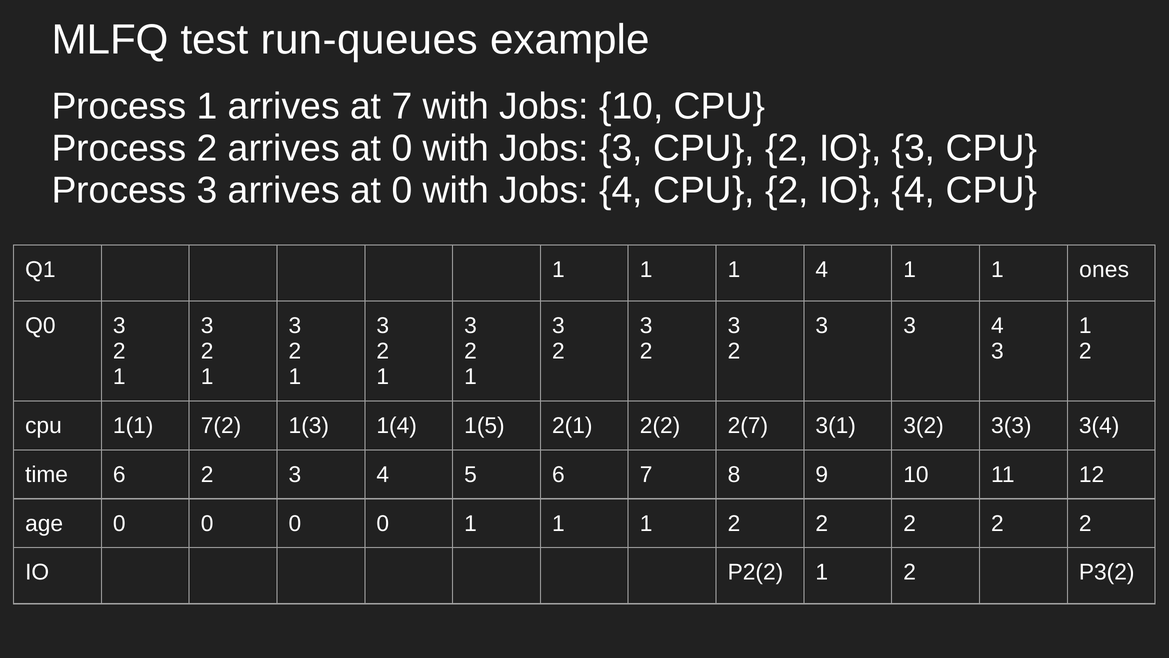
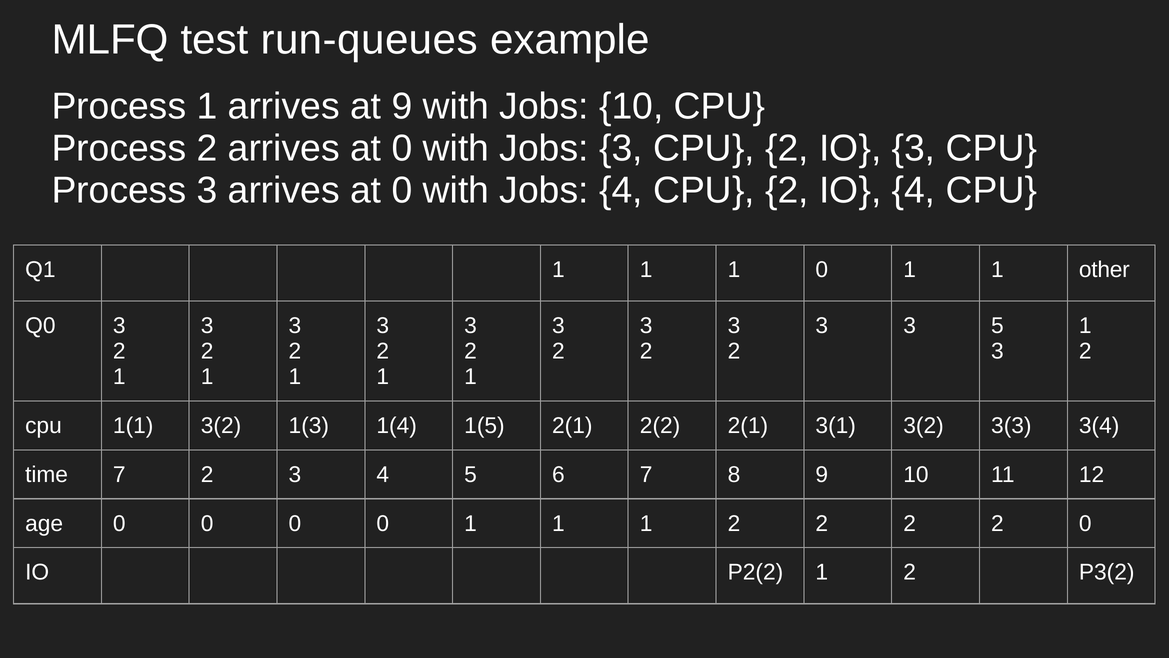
at 7: 7 -> 9 (402, 107)
1 4: 4 -> 0 (822, 269)
ones: ones -> other (1104, 269)
3 3 4: 4 -> 5 (997, 326)
1(1 7(2: 7(2 -> 3(2 (221, 425)
2(2 2(7: 2(7 -> 2(1 (748, 425)
time 6: 6 -> 7 (119, 474)
2: 2 -> 0 (1085, 523)
